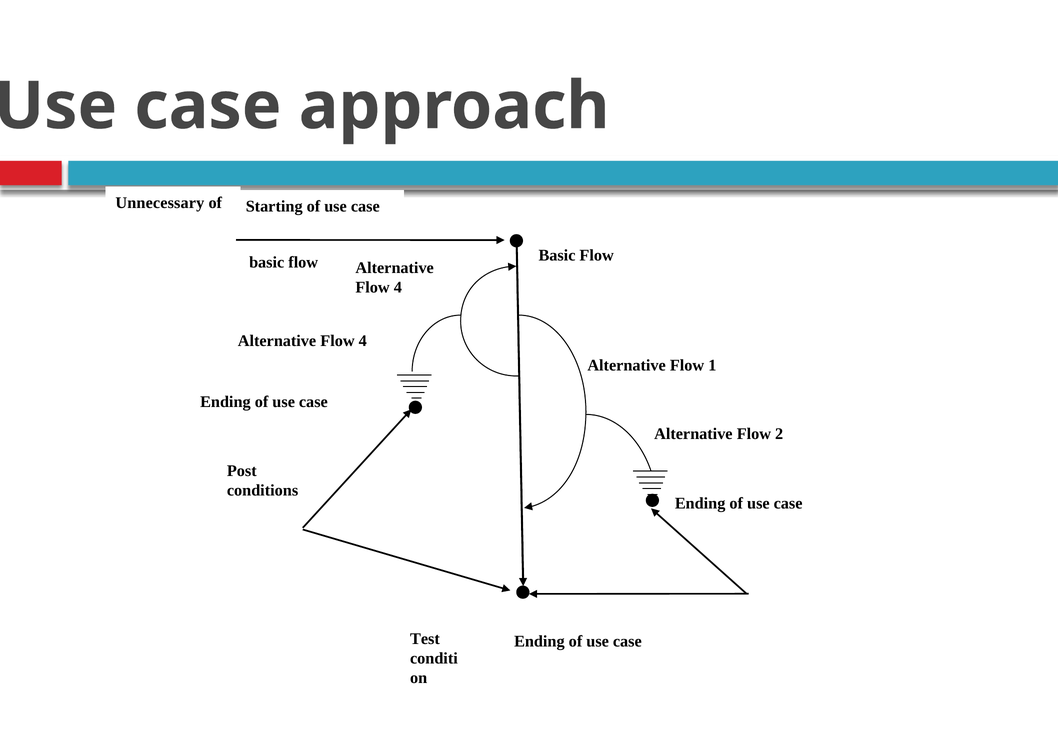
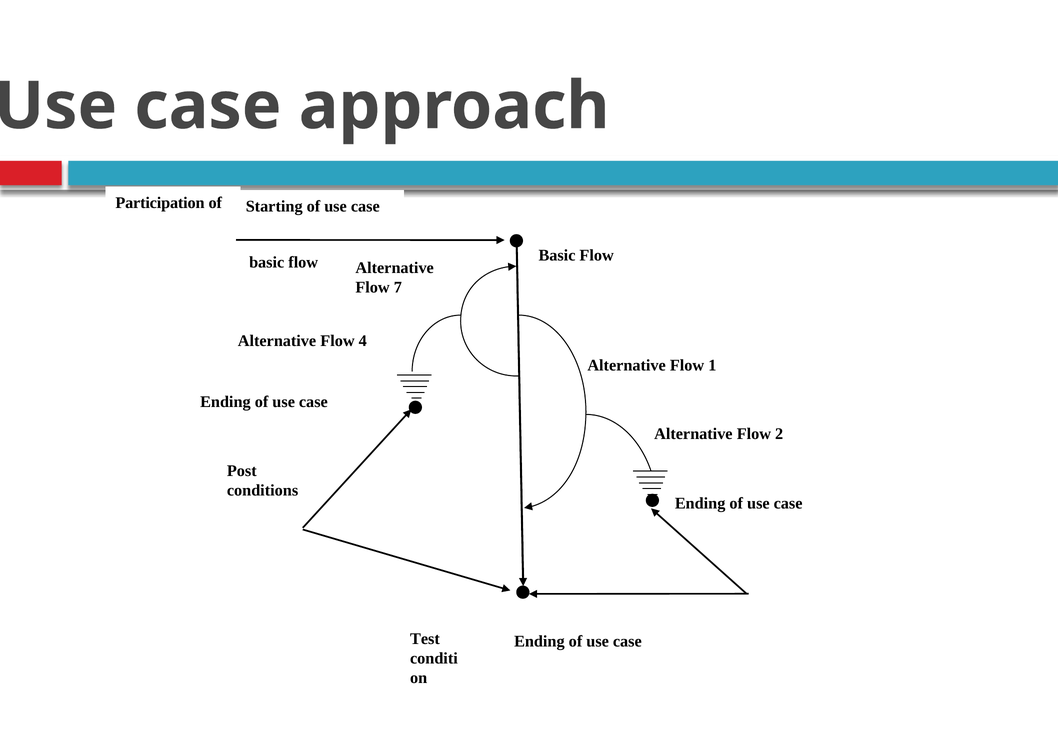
Unnecessary: Unnecessary -> Participation (160, 203)
4: 4 -> 7 (398, 287)
